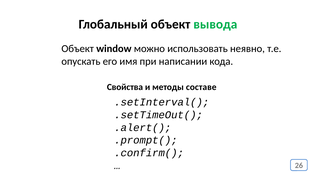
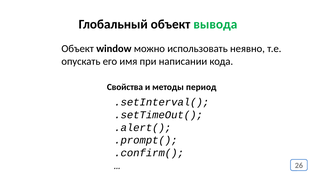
составе: составе -> период (201, 87)
